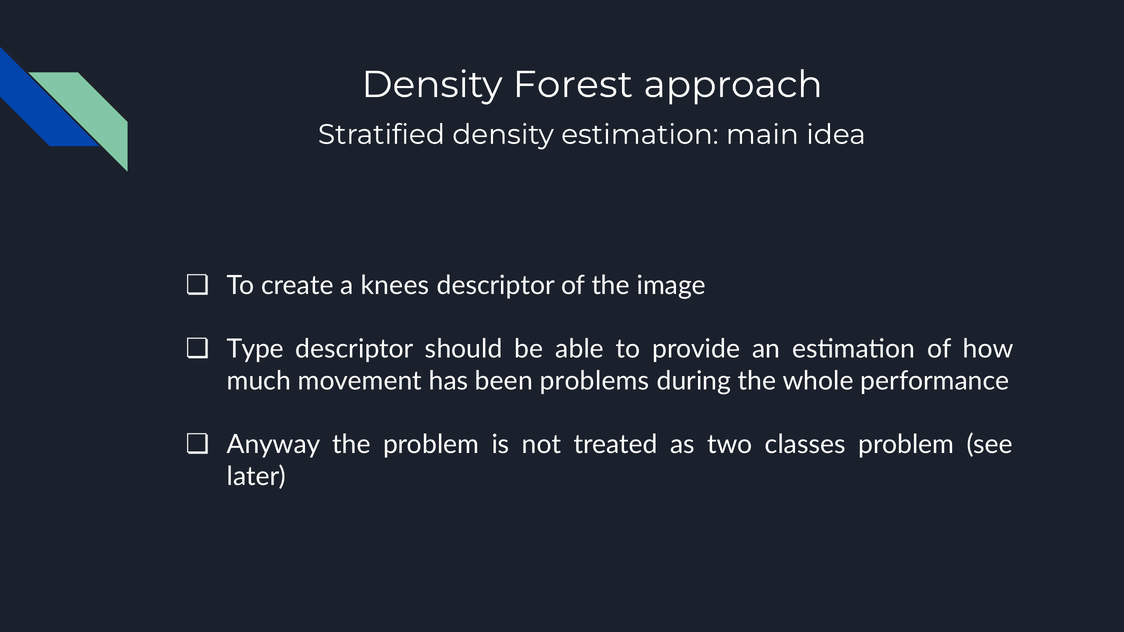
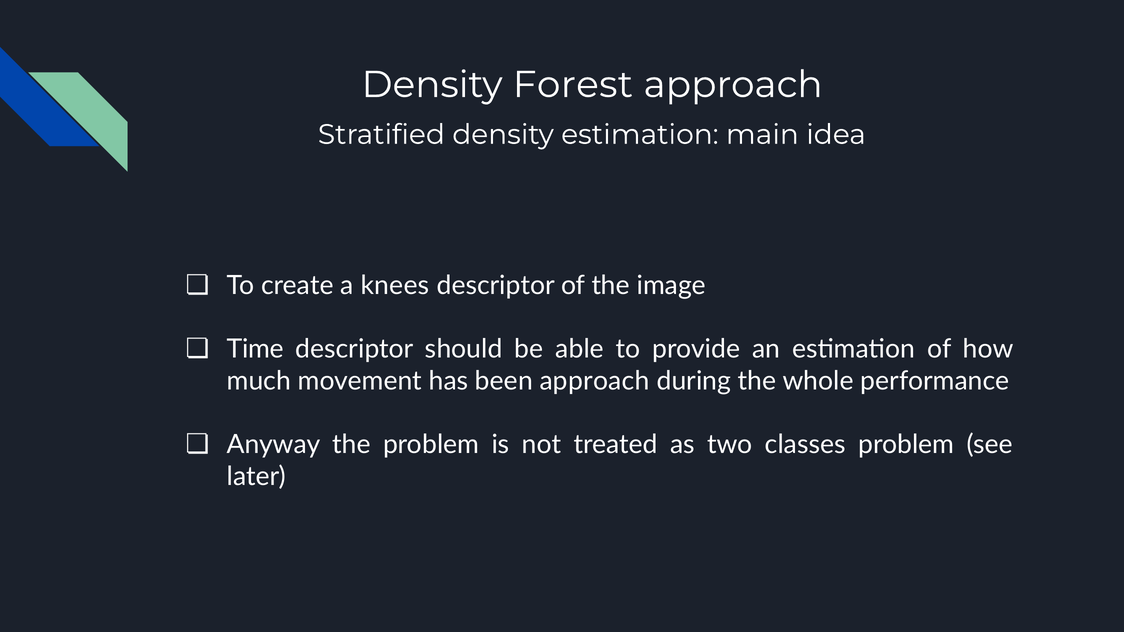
Type: Type -> Time (255, 349)
been problems: problems -> approach (595, 381)
